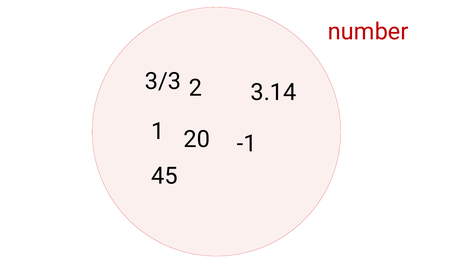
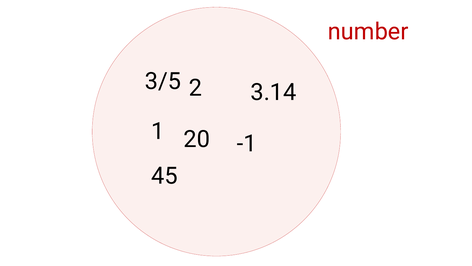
3/3: 3/3 -> 3/5 (163, 81)
